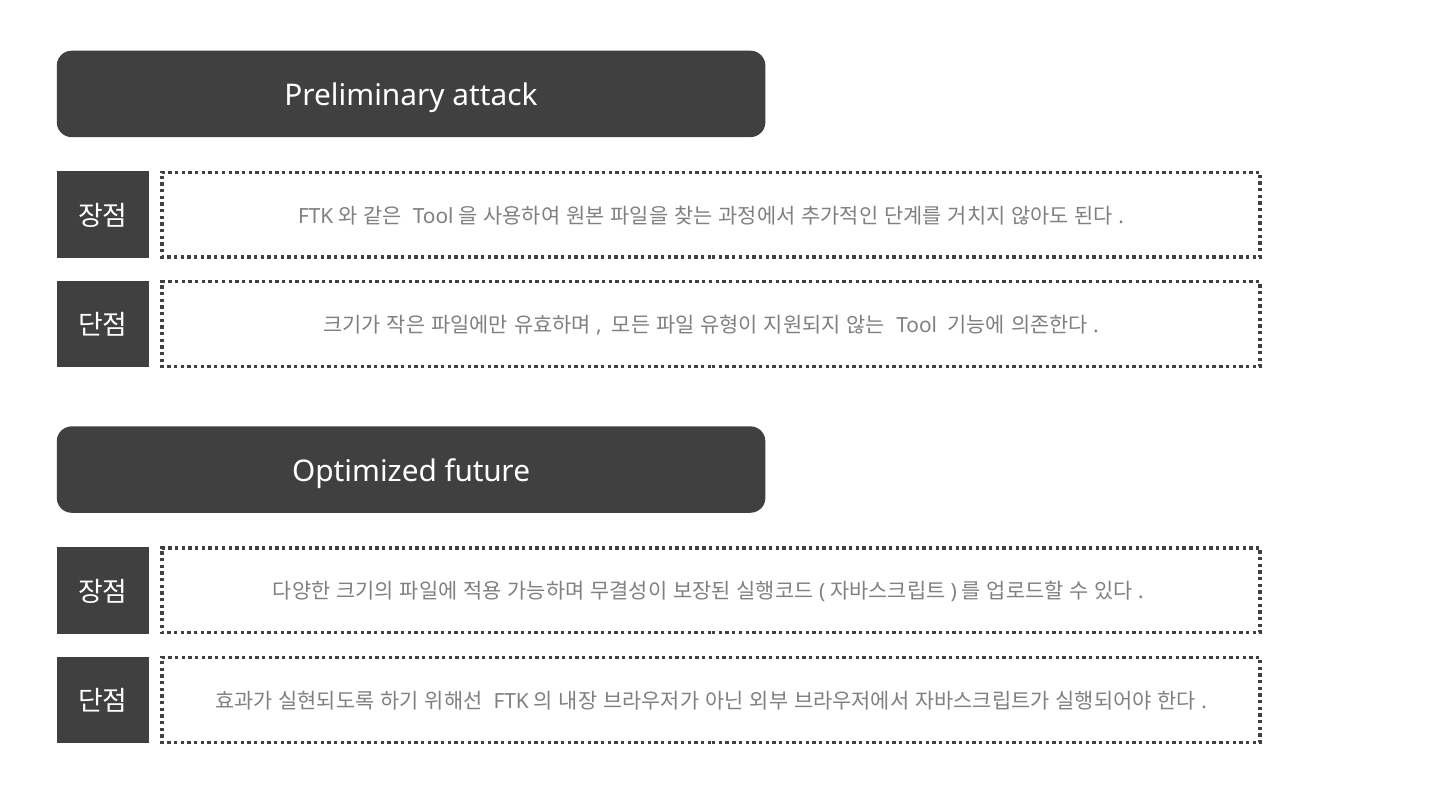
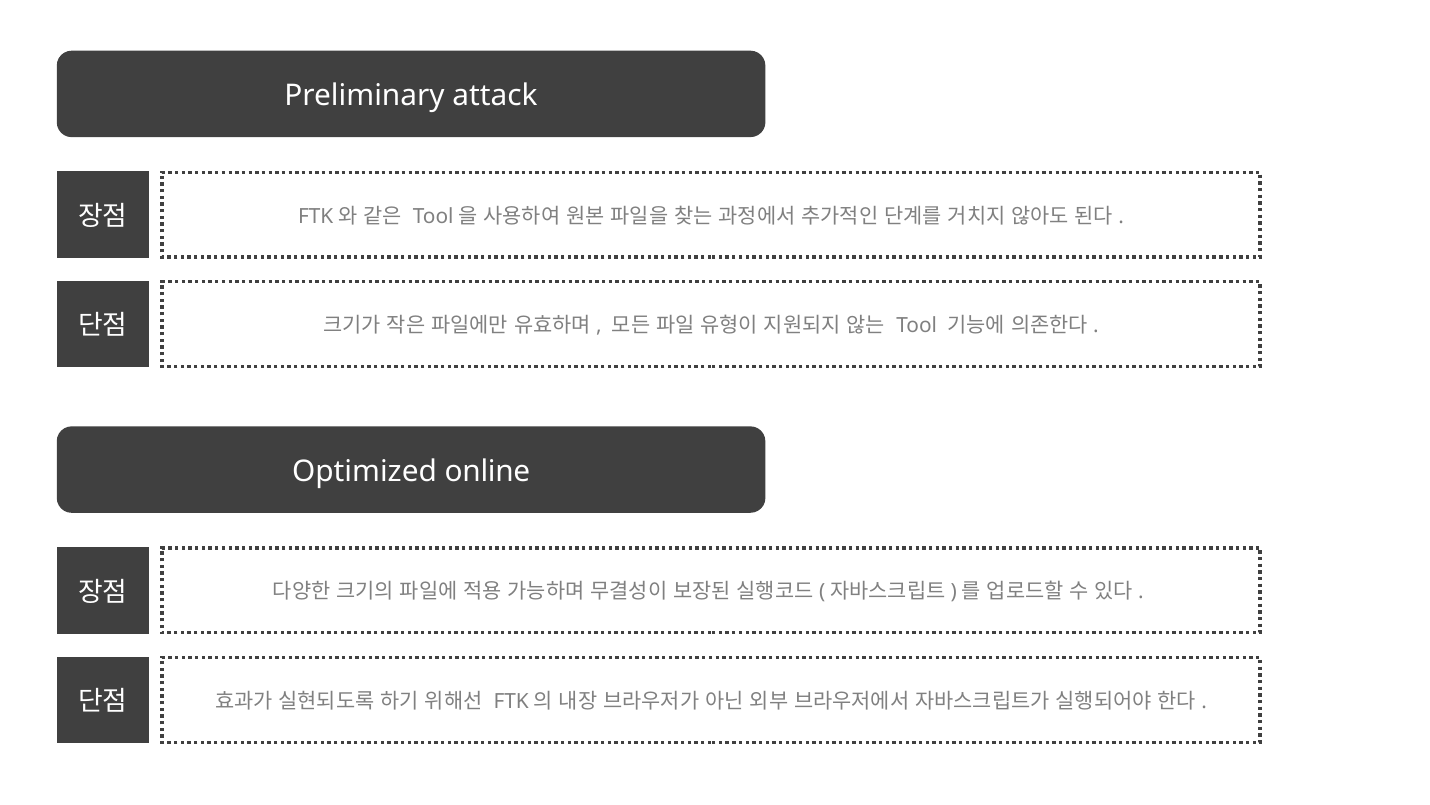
future: future -> online (487, 471)
